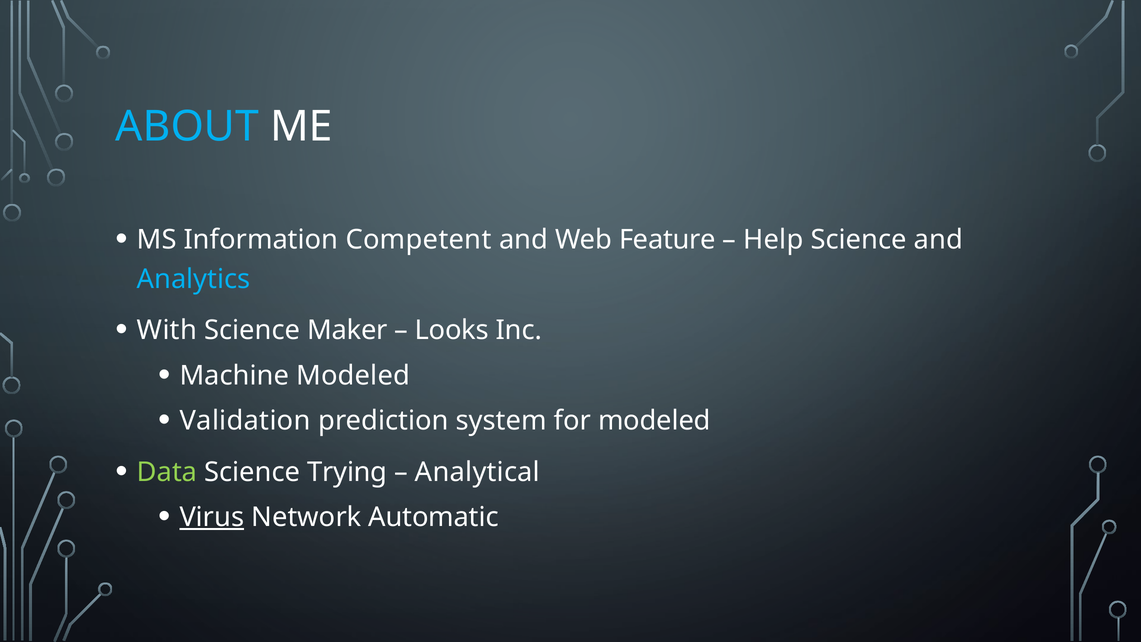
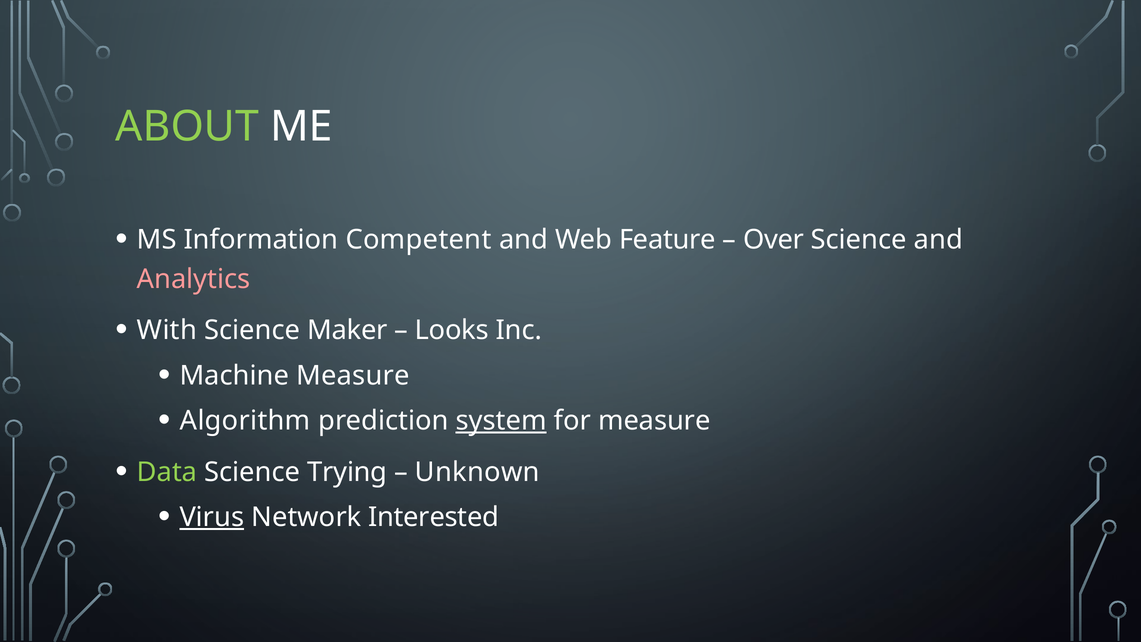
ABOUT colour: light blue -> light green (187, 127)
Help: Help -> Over (774, 240)
Analytics colour: light blue -> pink (194, 279)
Machine Modeled: Modeled -> Measure (353, 375)
Validation: Validation -> Algorithm (245, 421)
system underline: none -> present (501, 421)
for modeled: modeled -> measure (654, 421)
Analytical: Analytical -> Unknown (477, 472)
Automatic: Automatic -> Interested (434, 517)
